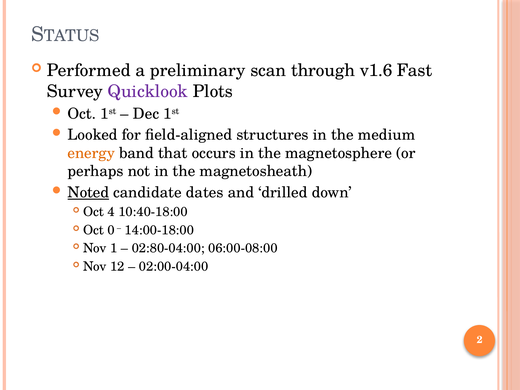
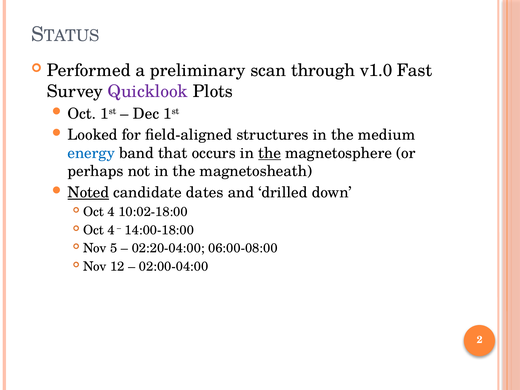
v1.6: v1.6 -> v1.0 (376, 71)
energy colour: orange -> blue (91, 153)
the underline: none -> present (270, 153)
10:40-18:00: 10:40-18:00 -> 10:02-18:00 (153, 212)
0: 0 -> 4 (111, 230)
1: 1 -> 5 (114, 248)
02:80-04:00: 02:80-04:00 -> 02:20-04:00 (168, 248)
